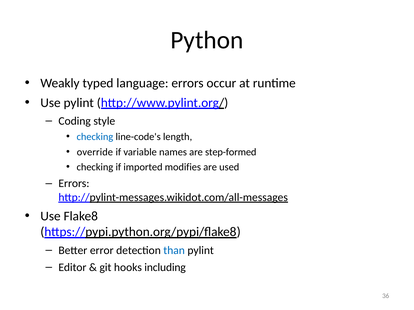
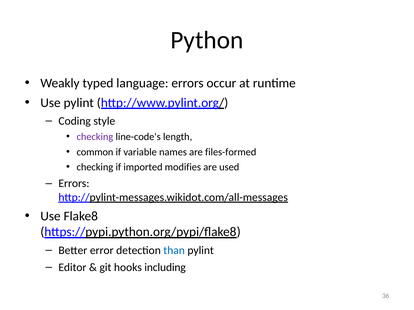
checking colour: blue -> purple (95, 137)
override: override -> common (95, 152)
step-formed: step-formed -> files-formed (231, 152)
